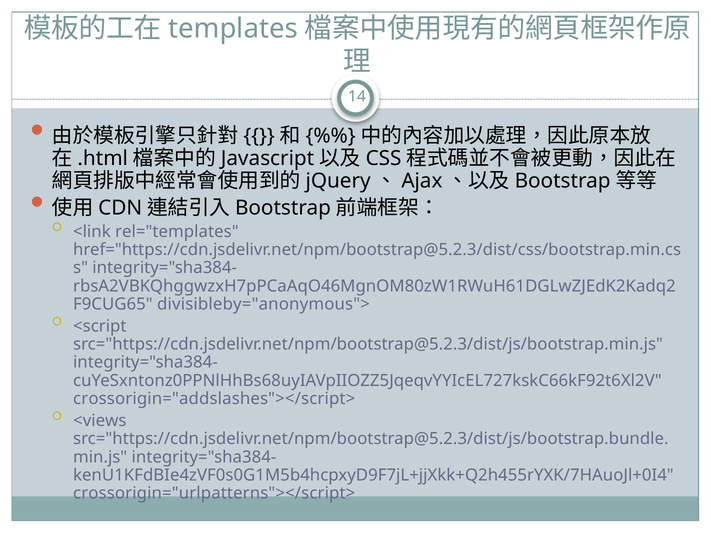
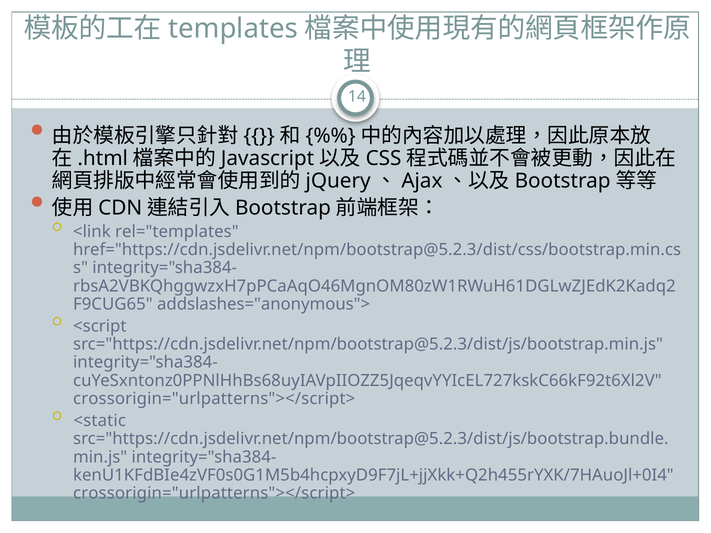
divisibleby="anonymous">: divisibleby="anonymous"> -> addslashes="anonymous"> (264, 304)
crossorigin="addslashes"></script>: crossorigin="addslashes"></script> -> crossorigin="urlpatterns"></script> (214, 399)
<views: <views -> <static (100, 421)
